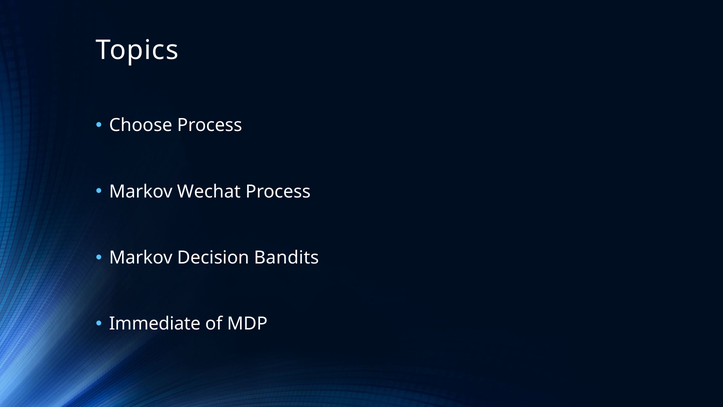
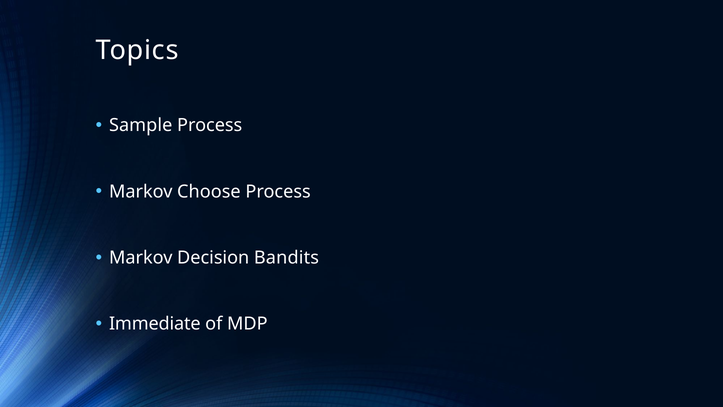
Choose: Choose -> Sample (141, 125)
Wechat: Wechat -> Choose (209, 192)
